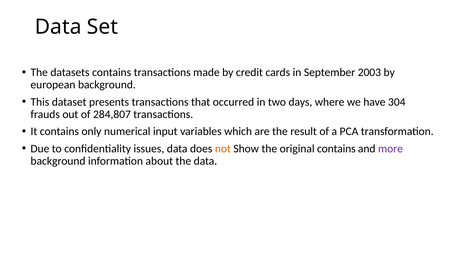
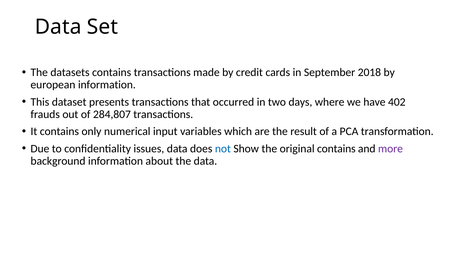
2003: 2003 -> 2018 (369, 72)
european background: background -> information (107, 85)
304: 304 -> 402 (397, 102)
not colour: orange -> blue (223, 149)
